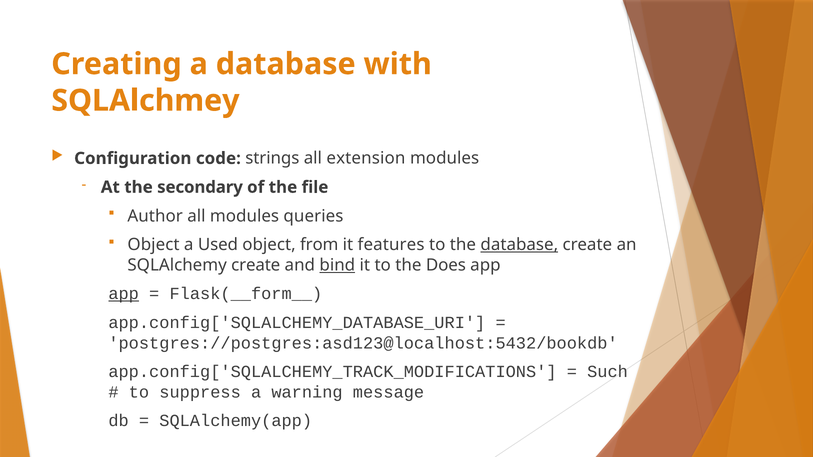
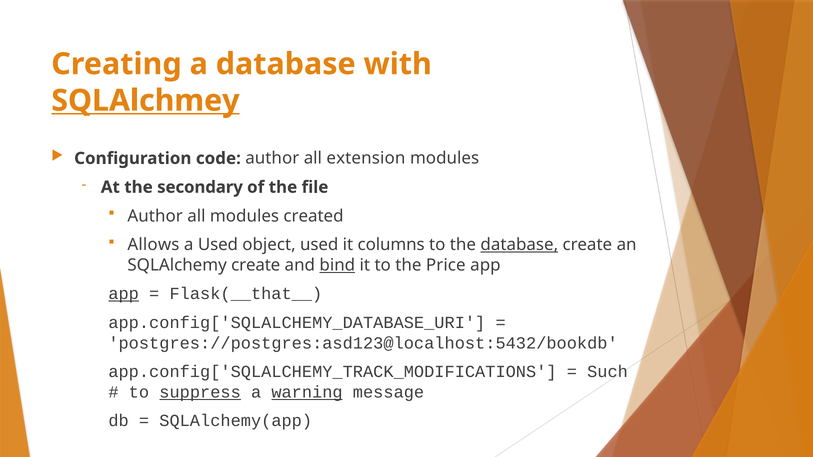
SQLAlchmey underline: none -> present (145, 101)
code strings: strings -> author (272, 158)
queries: queries -> created (314, 216)
Object: Object -> Allows (153, 245)
object from: from -> used (319, 245)
features: features -> columns (391, 245)
Does: Does -> Price (446, 265)
Flask(__form__: Flask(__form__ -> Flask(__that__ (246, 294)
suppress underline: none -> present (200, 392)
warning underline: none -> present (307, 392)
